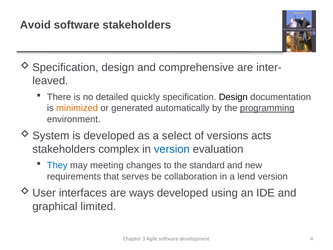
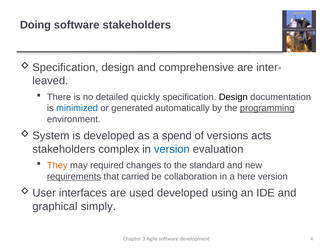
Avoid: Avoid -> Doing (35, 25)
minimized colour: orange -> blue (77, 108)
select: select -> spend (177, 136)
They colour: blue -> orange (57, 165)
meeting: meeting -> required (107, 165)
requirements underline: none -> present (74, 176)
serves: serves -> carried (135, 176)
lend: lend -> here (246, 176)
ways: ways -> used (141, 193)
limited: limited -> simply (98, 206)
